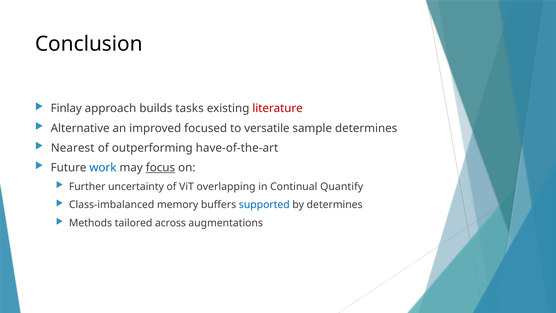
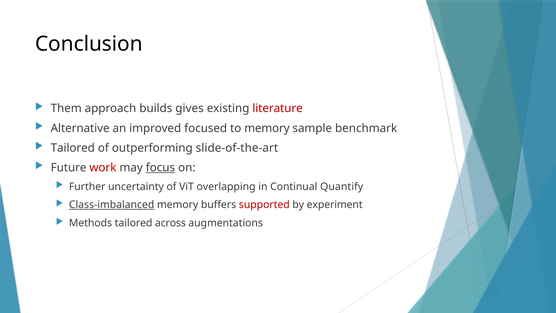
Finlay: Finlay -> Them (66, 108)
tasks: tasks -> gives (190, 108)
to versatile: versatile -> memory (267, 128)
sample determines: determines -> benchmark (366, 128)
Nearest: Nearest -> Tailored (73, 148)
have-of-the-art: have-of-the-art -> slide-of-the-art (237, 148)
work colour: blue -> red (103, 167)
Class-imbalanced underline: none -> present (112, 205)
supported colour: blue -> red (264, 205)
by determines: determines -> experiment (335, 205)
